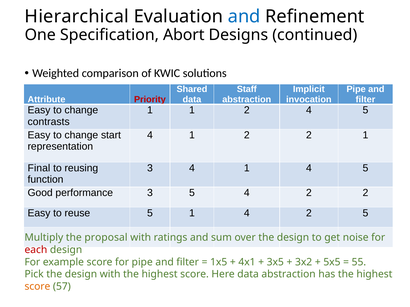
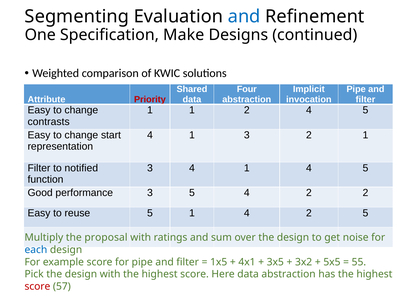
Hierarchical: Hierarchical -> Segmenting (77, 17)
Abort: Abort -> Make (184, 35)
Staff: Staff -> Four (247, 89)
4 1 2: 2 -> 3 (247, 135)
Final: Final -> Filter (39, 168)
reusing: reusing -> notified (81, 168)
each colour: red -> blue (36, 250)
score colour: orange -> red (37, 287)
